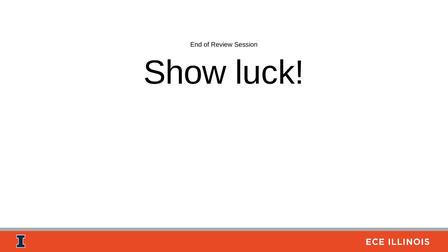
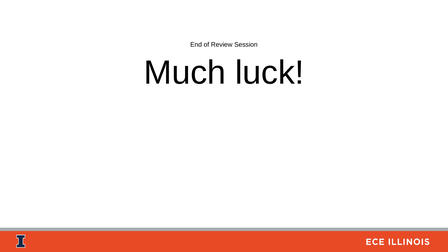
Show: Show -> Much (185, 73)
